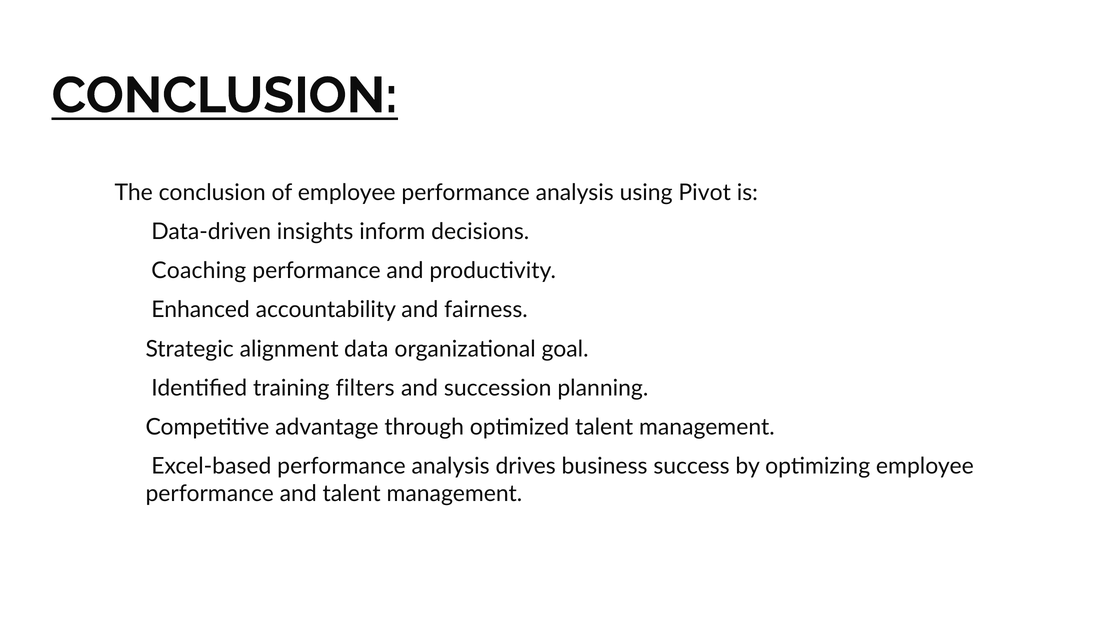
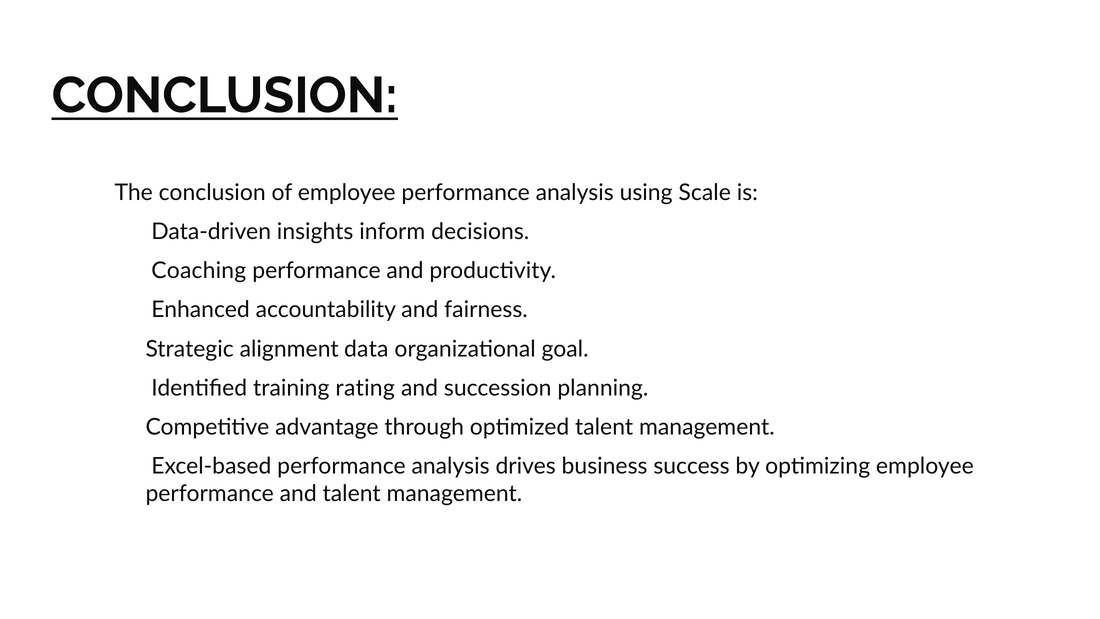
Pivot: Pivot -> Scale (705, 193)
filters: filters -> rating (365, 388)
